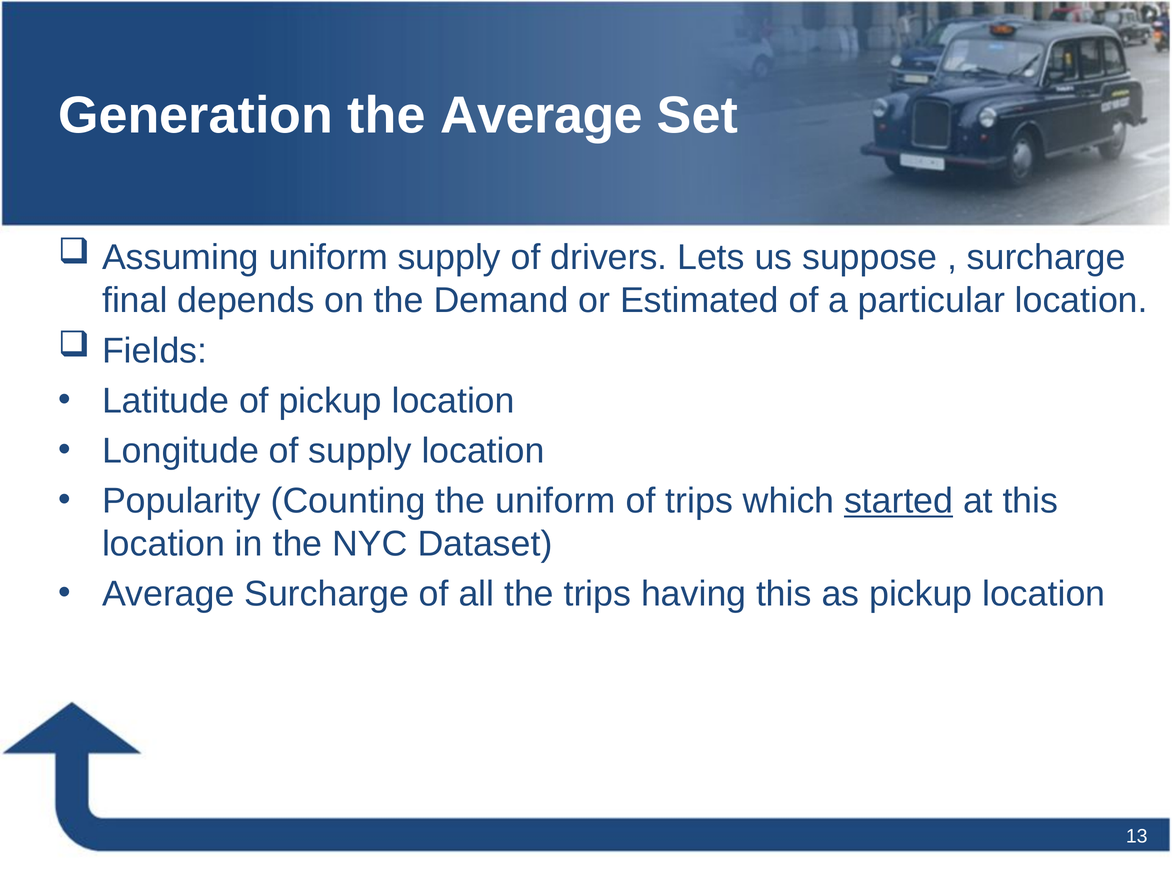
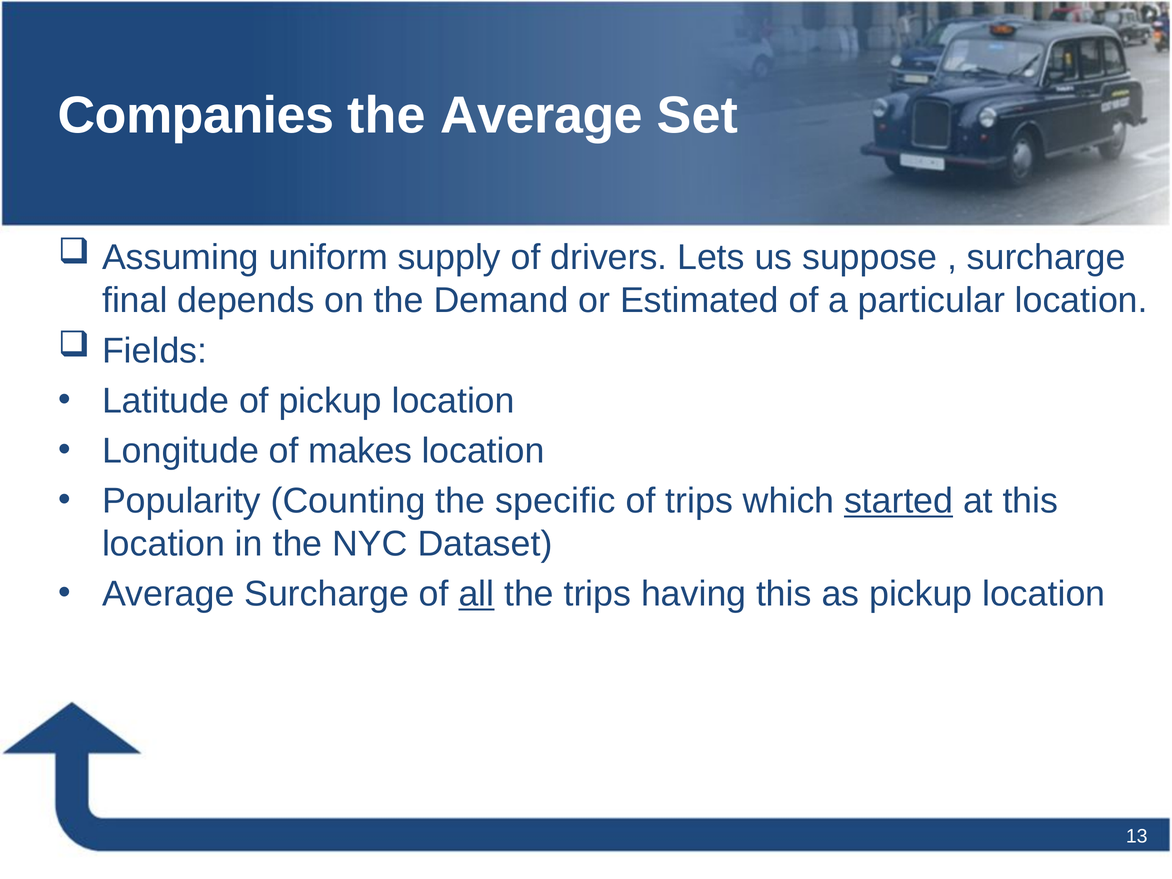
Generation: Generation -> Companies (196, 116)
of supply: supply -> makes (360, 451)
the uniform: uniform -> specific (555, 501)
all underline: none -> present (476, 594)
